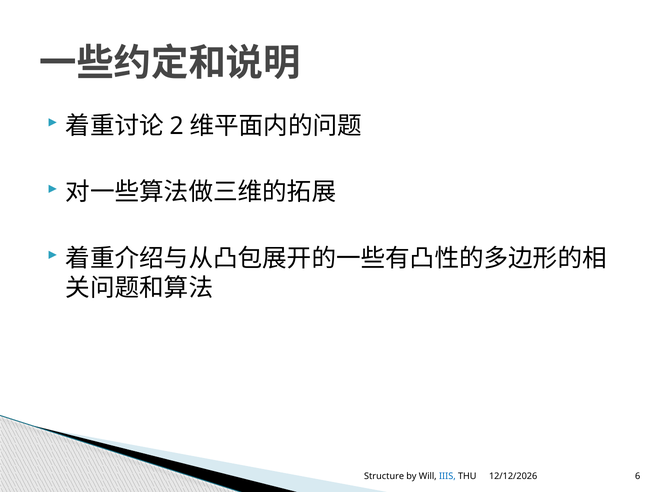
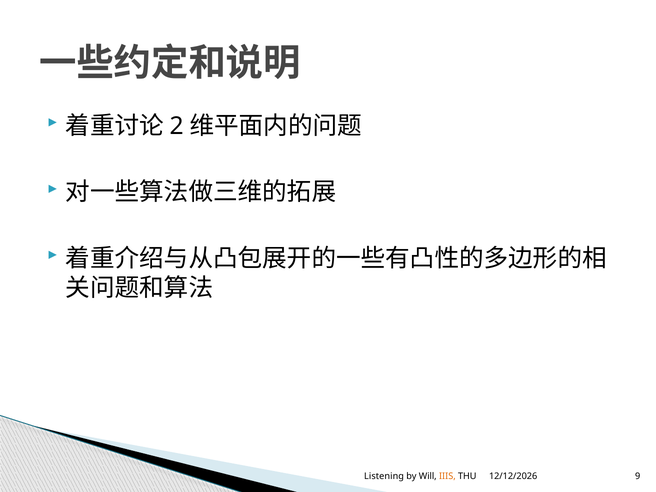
Structure: Structure -> Listening (384, 476)
IIIS colour: blue -> orange (447, 476)
6: 6 -> 9 (638, 476)
